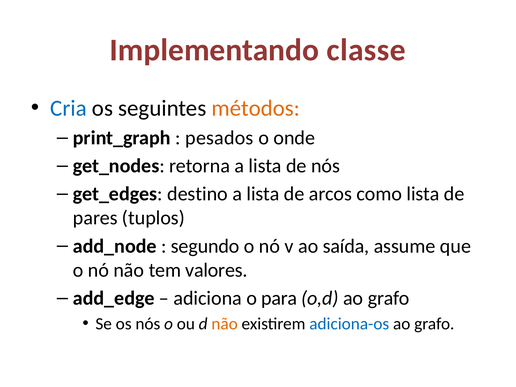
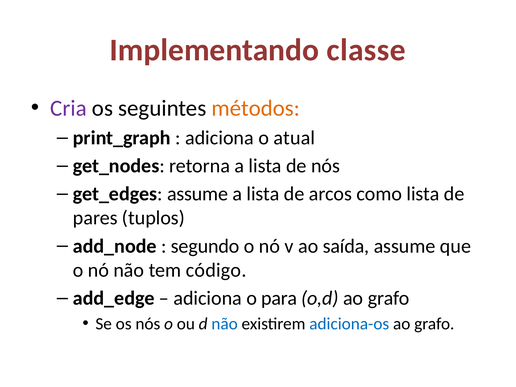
Cria colour: blue -> purple (69, 108)
pesados: pesados -> adiciona (219, 138)
onde: onde -> atual (294, 138)
get_edges destino: destino -> assume (198, 194)
valores: valores -> código (216, 270)
não colour: orange -> blue (225, 324)
